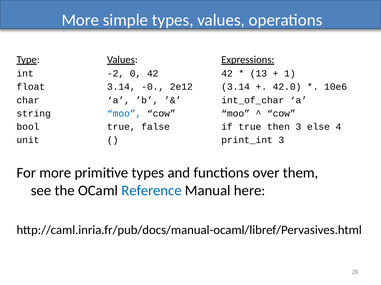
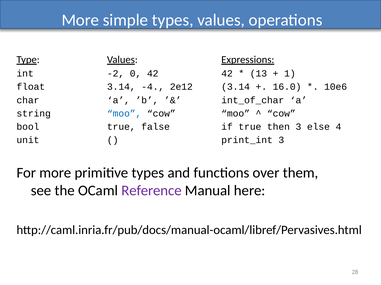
-0: -0 -> -4 (153, 87)
42.0: 42.0 -> 16.0 (287, 87)
Reference colour: blue -> purple (152, 191)
